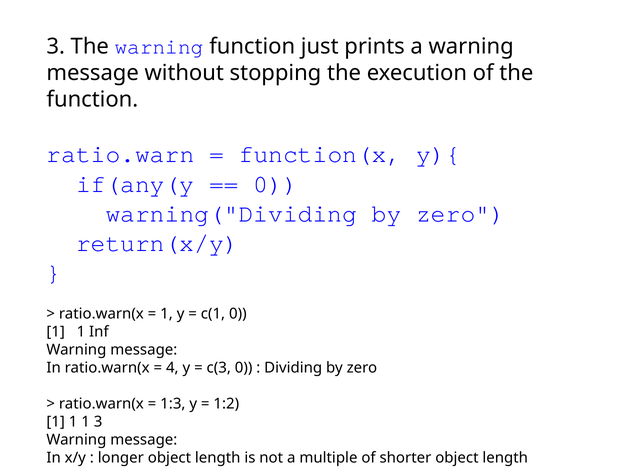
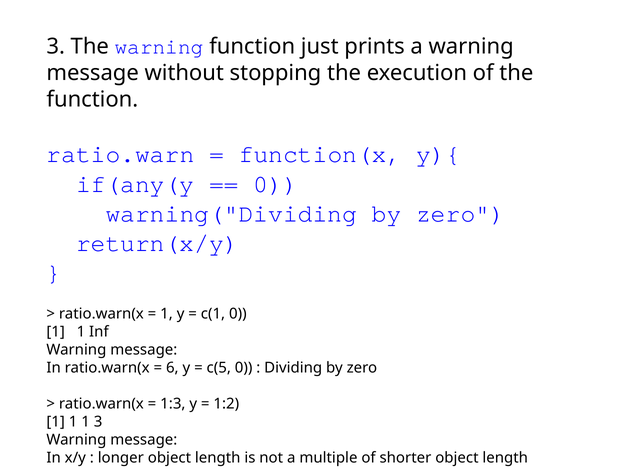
4: 4 -> 6 (172, 368)
c(3: c(3 -> c(5 (219, 368)
